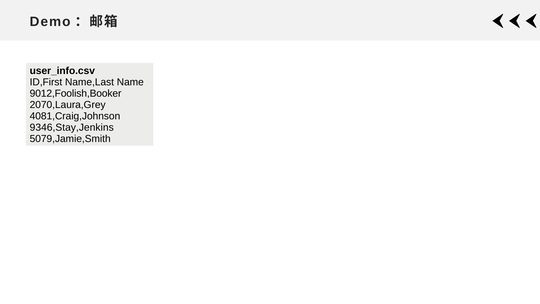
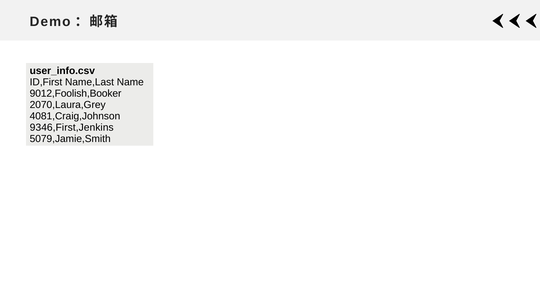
9346,Stay,Jenkins: 9346,Stay,Jenkins -> 9346,First,Jenkins (72, 127)
